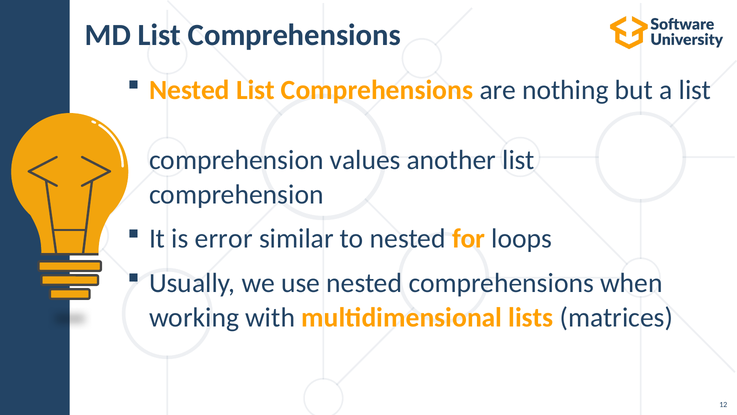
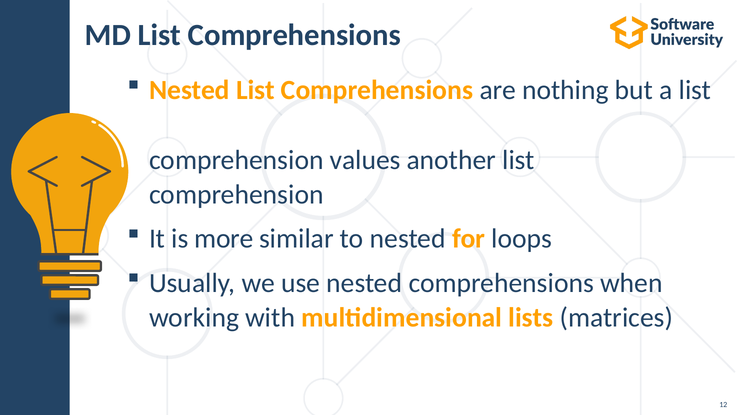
error: error -> more (224, 239)
